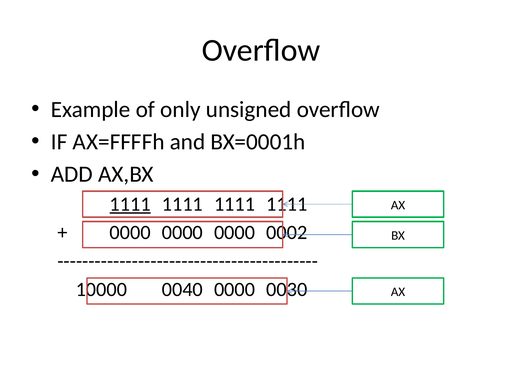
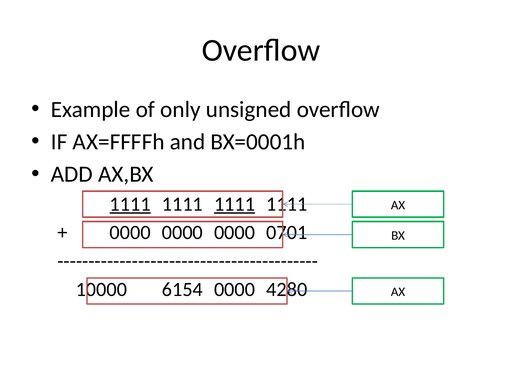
1111 underline: none -> present (235, 204)
0002: 0002 -> 0701 (287, 233)
0040: 0040 -> 6154 (182, 290)
0030: 0030 -> 4280 (287, 290)
